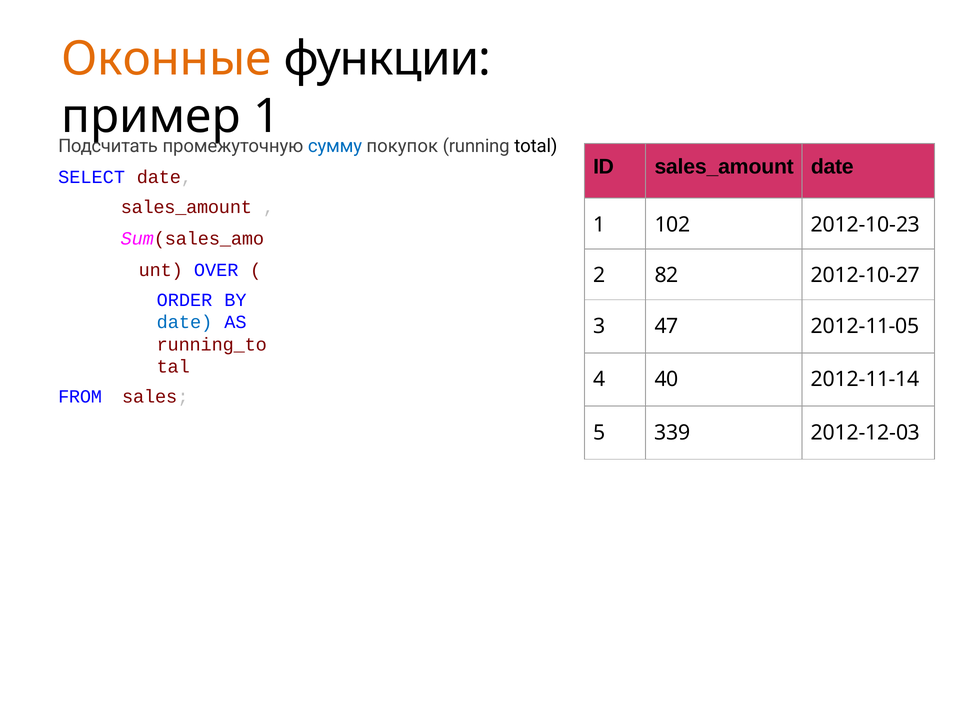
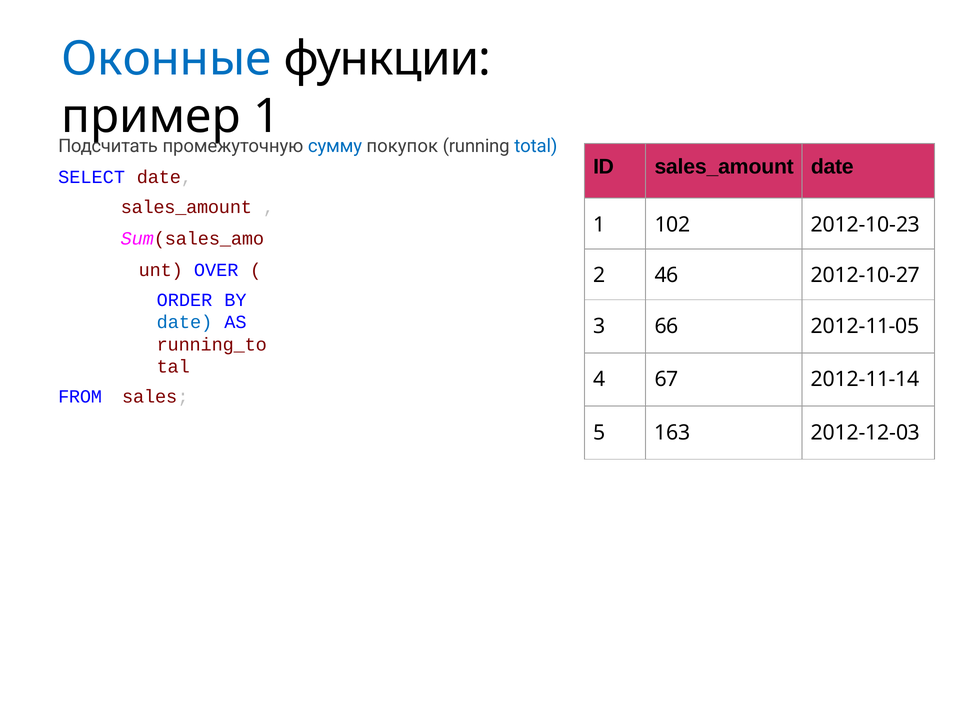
Оконные colour: orange -> blue (166, 59)
total colour: black -> blue (536, 146)
82: 82 -> 46 (667, 276)
47: 47 -> 66 (667, 326)
40: 40 -> 67 (667, 380)
339: 339 -> 163 (672, 433)
